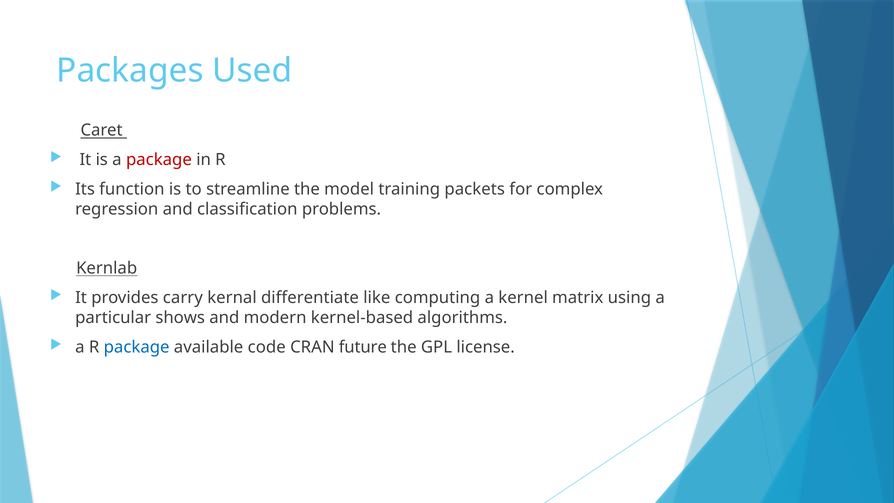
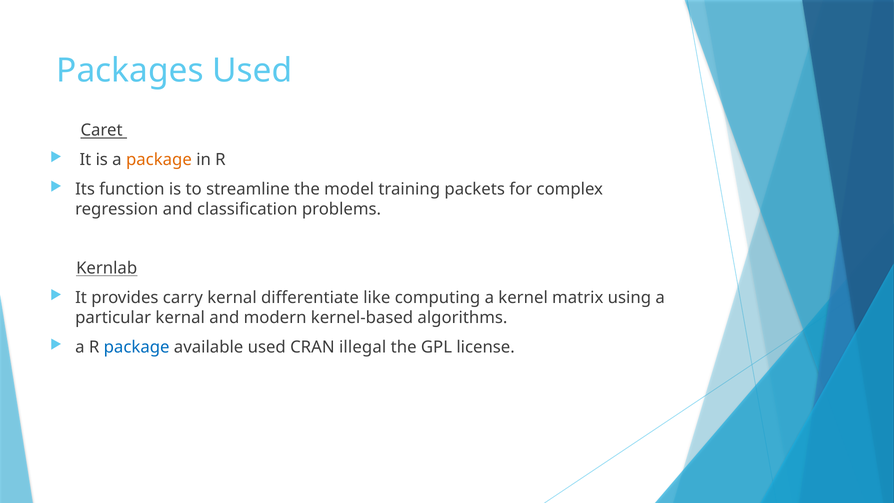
package colour: red -> orange (159, 160)
particular shows: shows -> kernal (180, 318)
available code: code -> used (267, 347)
future: future -> illegal (363, 347)
